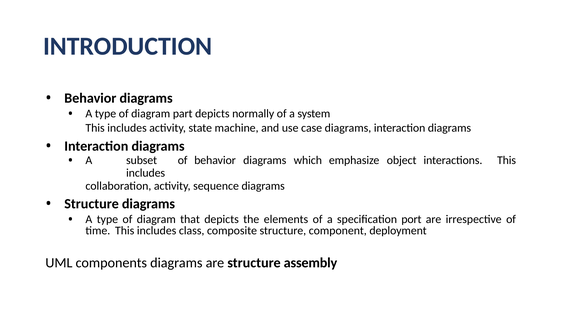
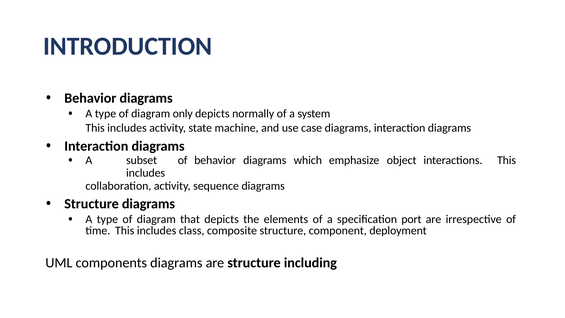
part: part -> only (183, 114)
assembly: assembly -> including (310, 263)
